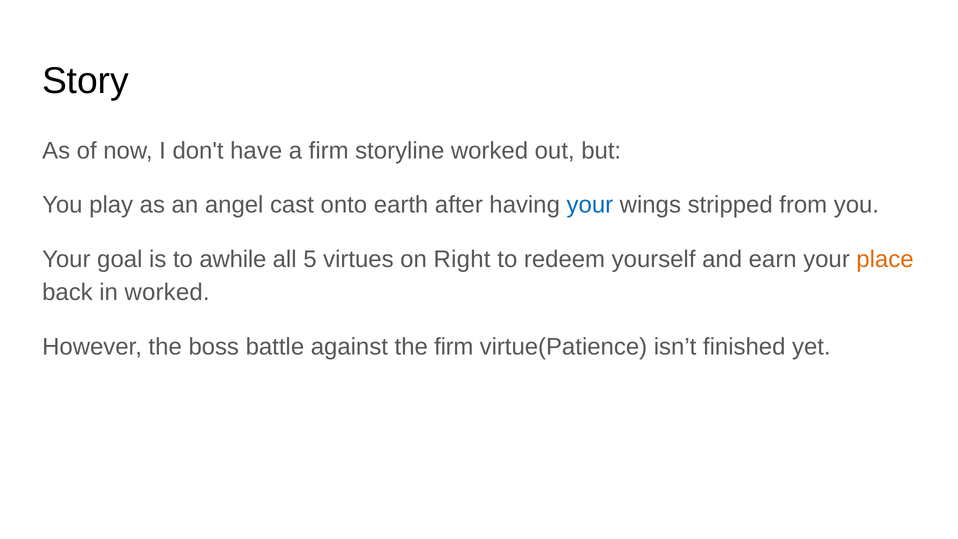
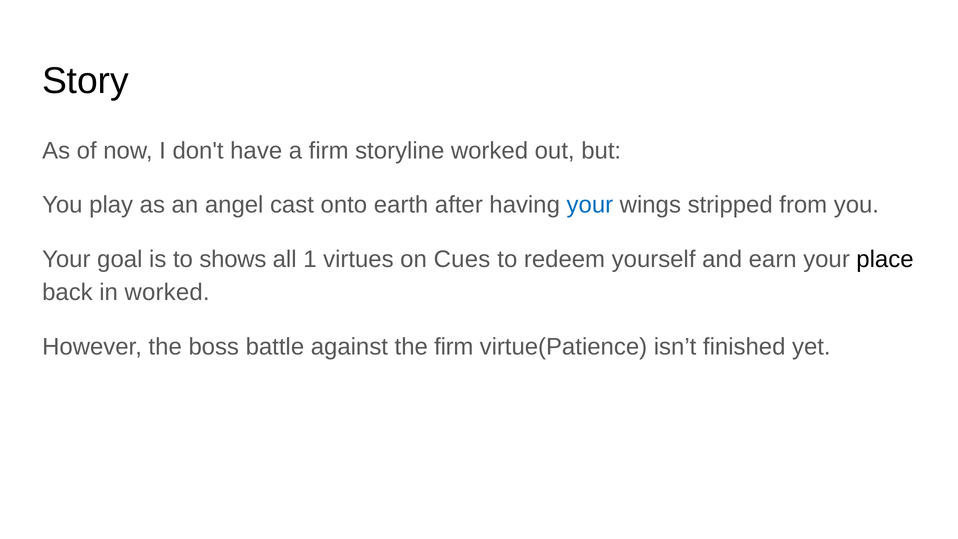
awhile: awhile -> shows (233, 259)
5: 5 -> 1 (310, 259)
Right: Right -> Cues (462, 259)
place colour: orange -> black (885, 259)
